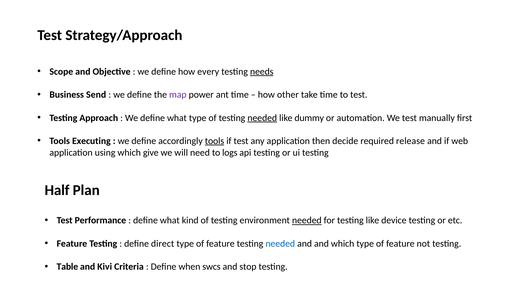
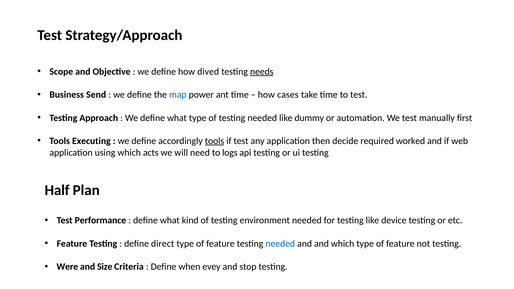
every: every -> dived (208, 72)
map colour: purple -> blue (178, 95)
other: other -> cases (288, 95)
needed underline: present -> none (262, 118)
release: release -> worked (411, 141)
give: give -> acts (151, 153)
needed underline: present -> none (307, 221)
Table: Table -> Were (67, 267)
Kivi: Kivi -> Size (105, 267)
swcs: swcs -> evey (211, 267)
